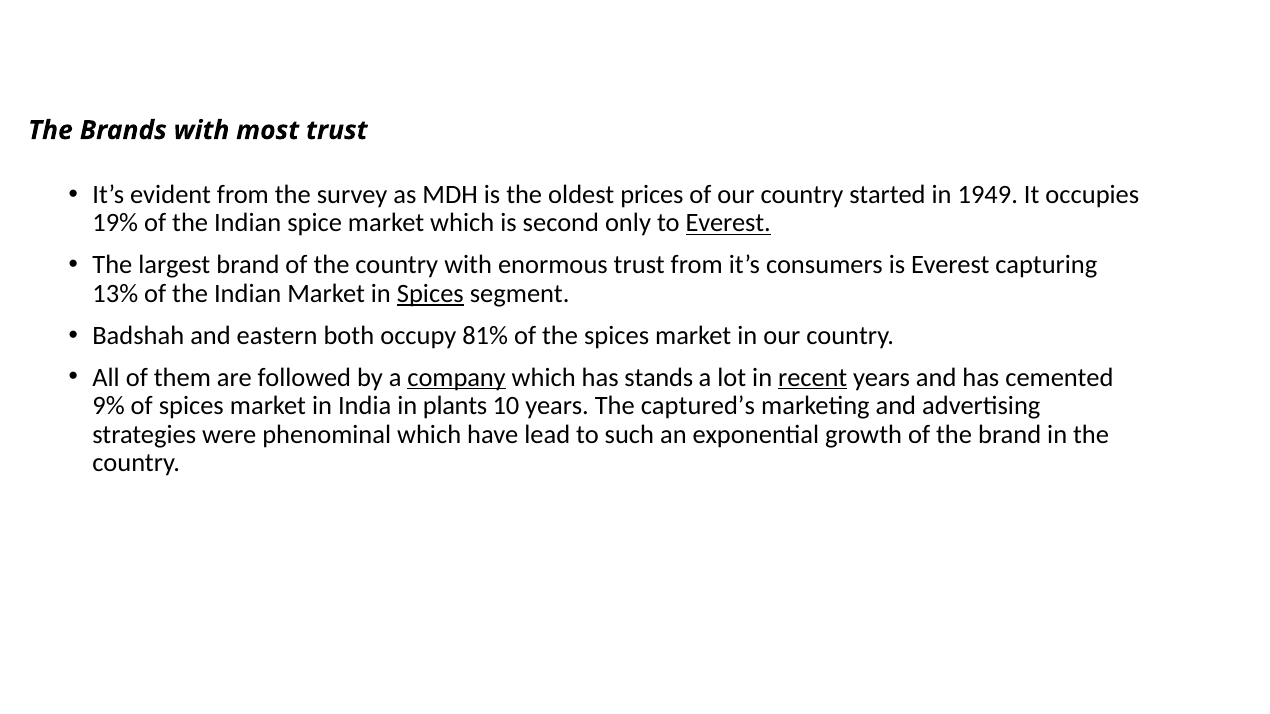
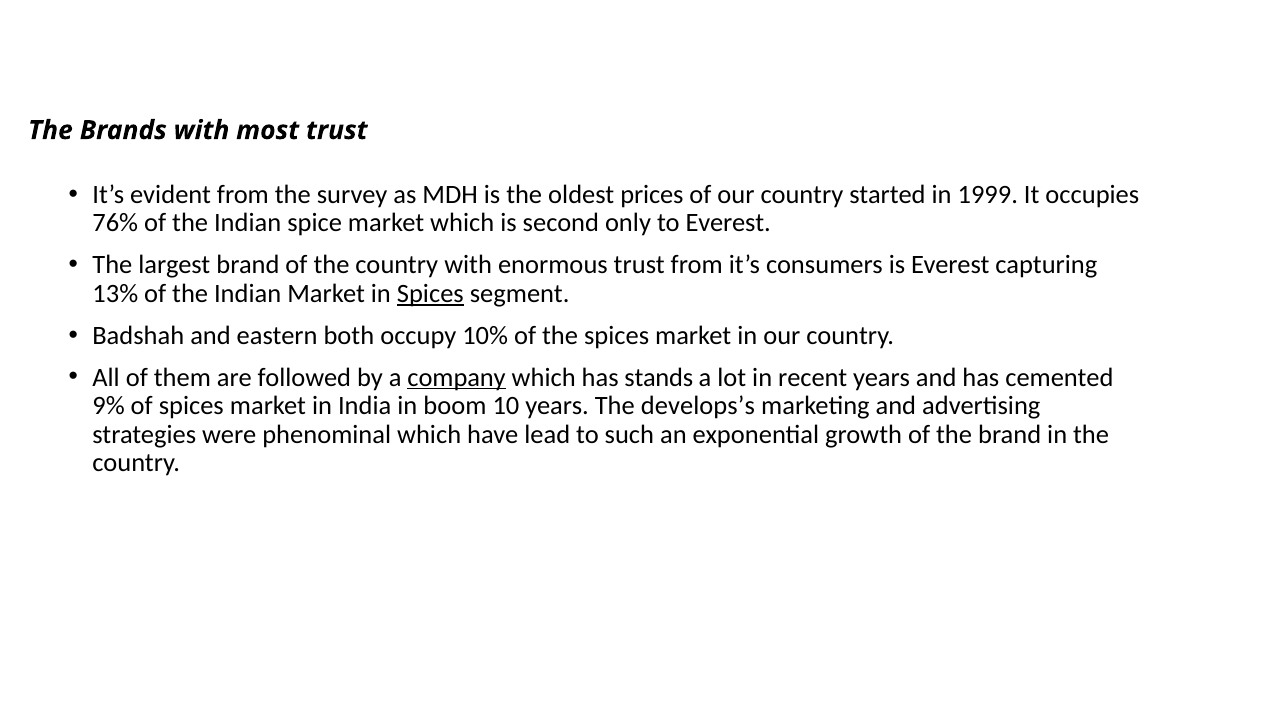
1949: 1949 -> 1999 (988, 195)
19%: 19% -> 76% (115, 223)
Everest underline: present -> none (728, 223)
81%: 81% -> 10% (485, 336)
recent underline: present -> none (813, 378)
plants: plants -> boom (455, 406)
captured’s: captured’s -> develops’s (698, 406)
